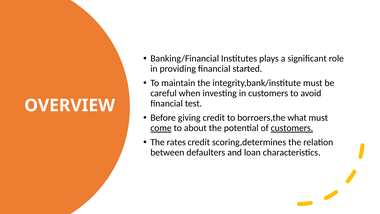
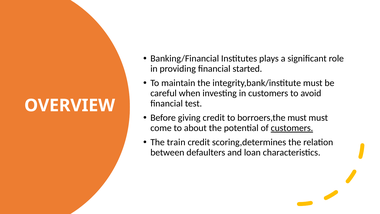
borroers,the what: what -> must (297, 118)
come underline: present -> none (161, 128)
rates: rates -> train (176, 142)
